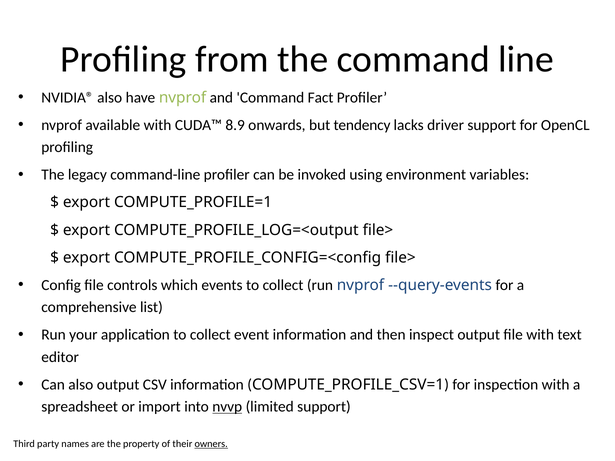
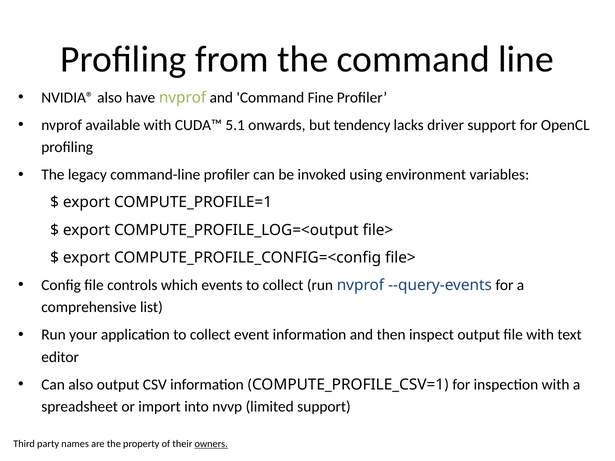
Fact: Fact -> Fine (321, 98)
8.9: 8.9 -> 5.1 (235, 125)
nvvp underline: present -> none (227, 407)
